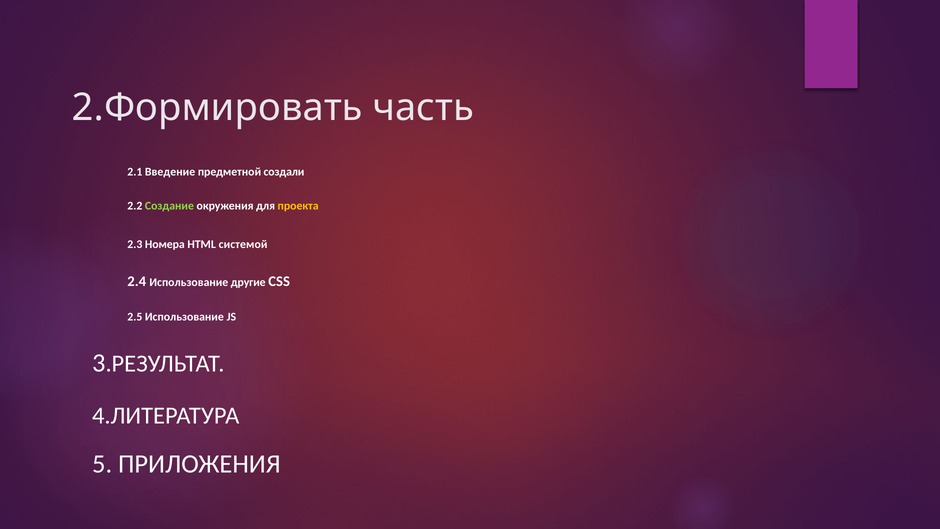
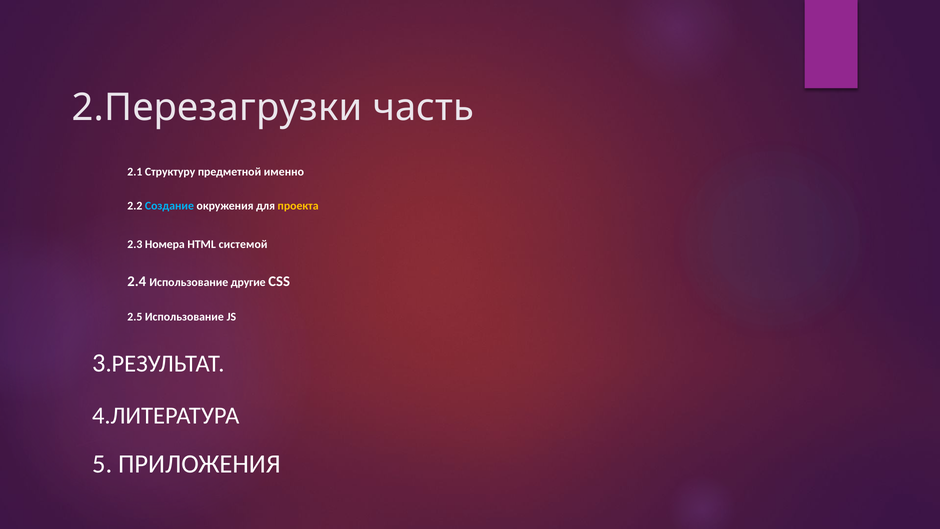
2.Формировать: 2.Формировать -> 2.Перезагрузки (217, 108)
Введение: Введение -> Структуру (170, 172)
создали: создали -> именно (284, 172)
Создание colour: light green -> light blue (169, 206)
